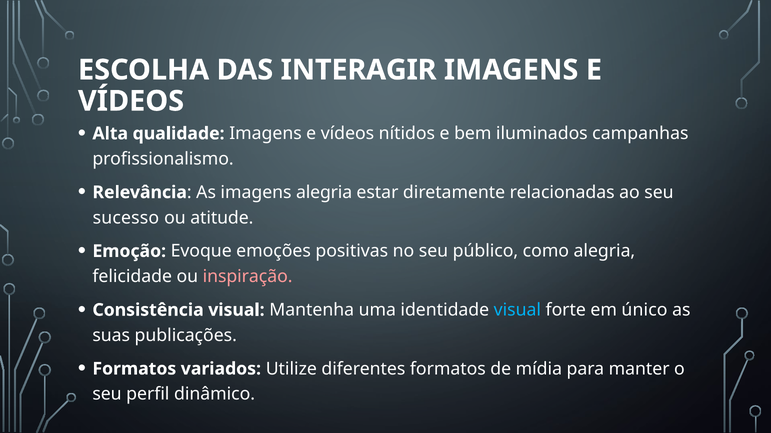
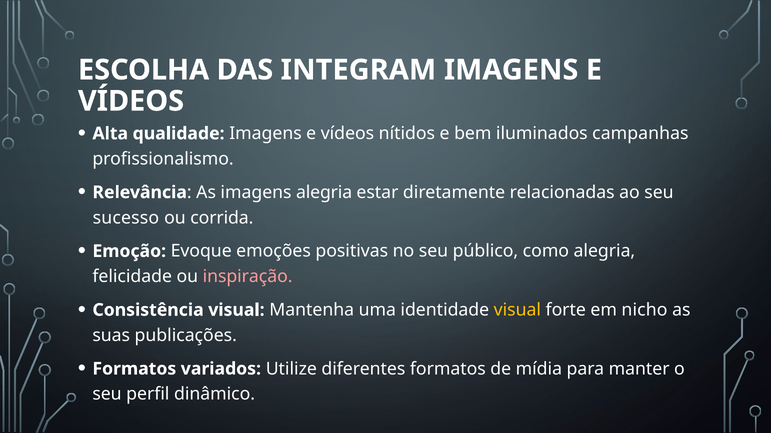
INTERAGIR: INTERAGIR -> INTEGRAM (358, 70)
atitude: atitude -> corrida (222, 218)
visual colour: light blue -> yellow (517, 310)
único: único -> nicho (645, 310)
